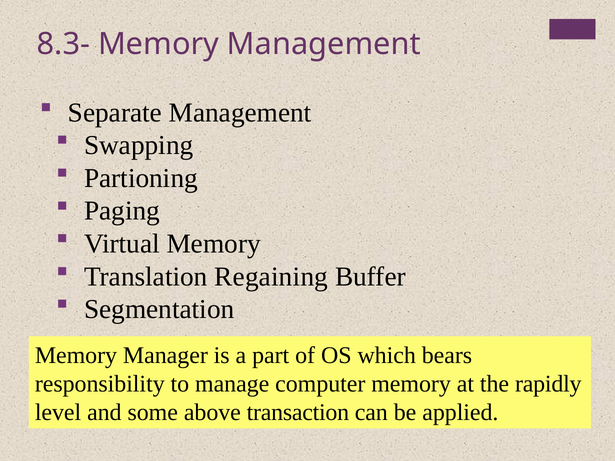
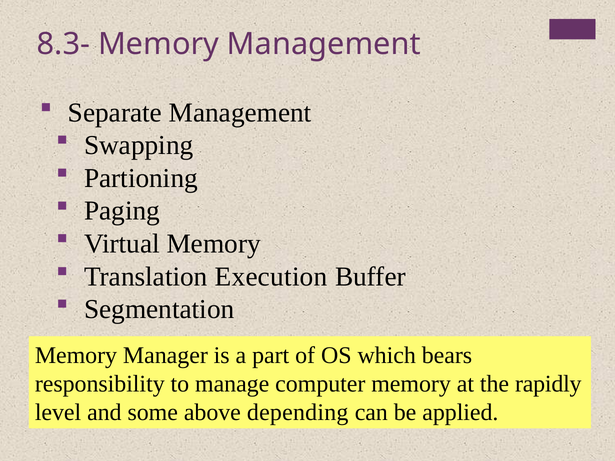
Regaining: Regaining -> Execution (271, 277)
transaction: transaction -> depending (298, 413)
